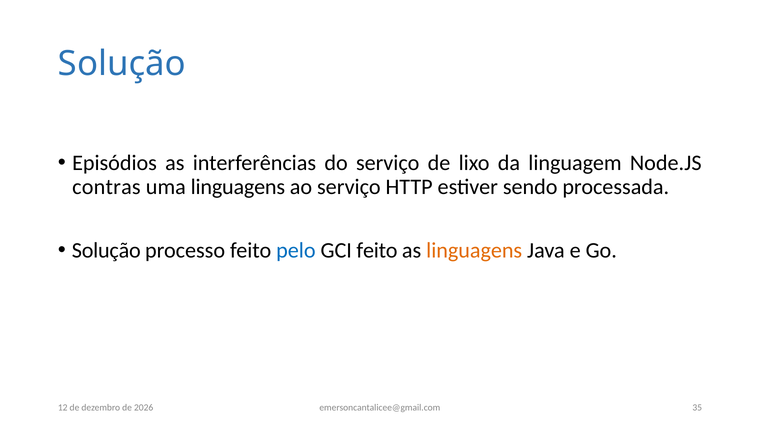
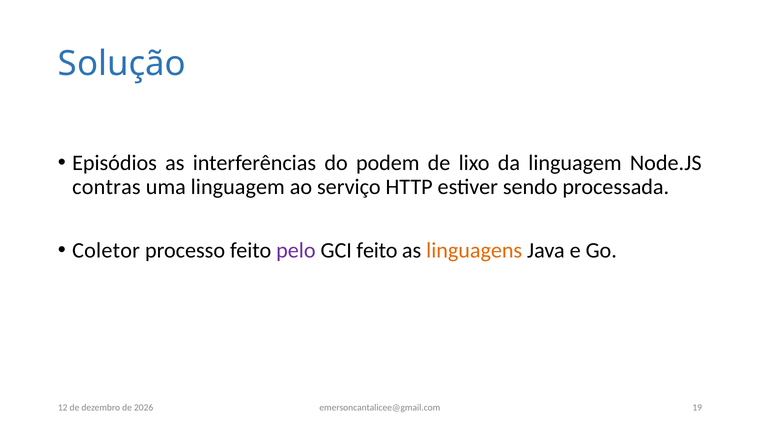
do serviço: serviço -> podem (388, 163)
uma linguagens: linguagens -> linguagem (238, 187)
Solução: Solução -> Coletor (106, 251)
pelo colour: blue -> purple (296, 251)
35: 35 -> 19 (697, 408)
